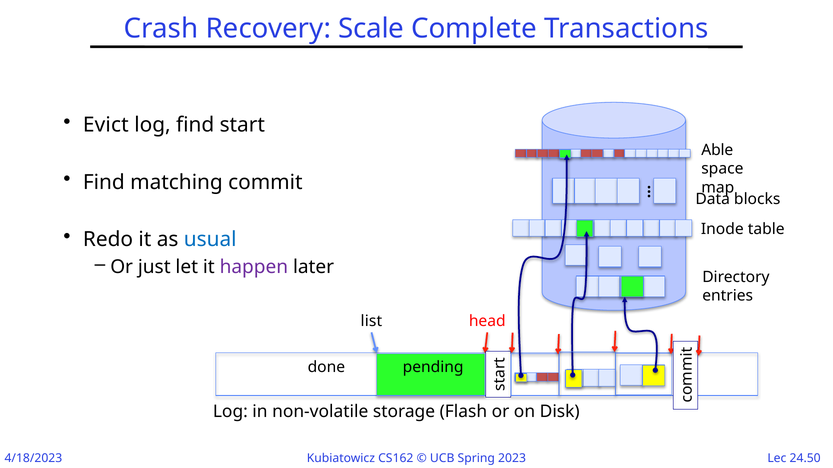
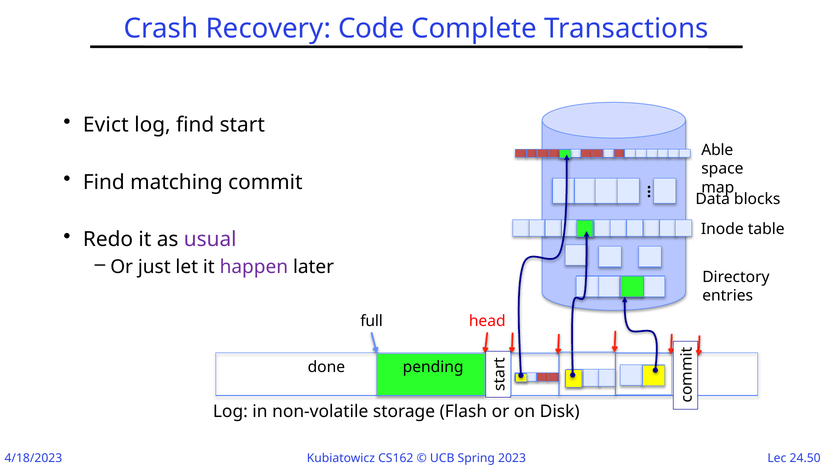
Scale: Scale -> Code (371, 28)
usual colour: blue -> purple (210, 240)
list: list -> full (372, 321)
